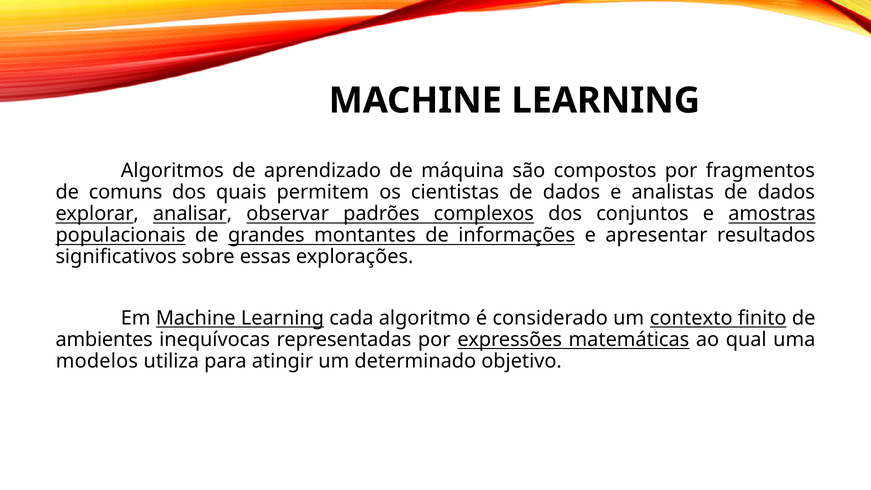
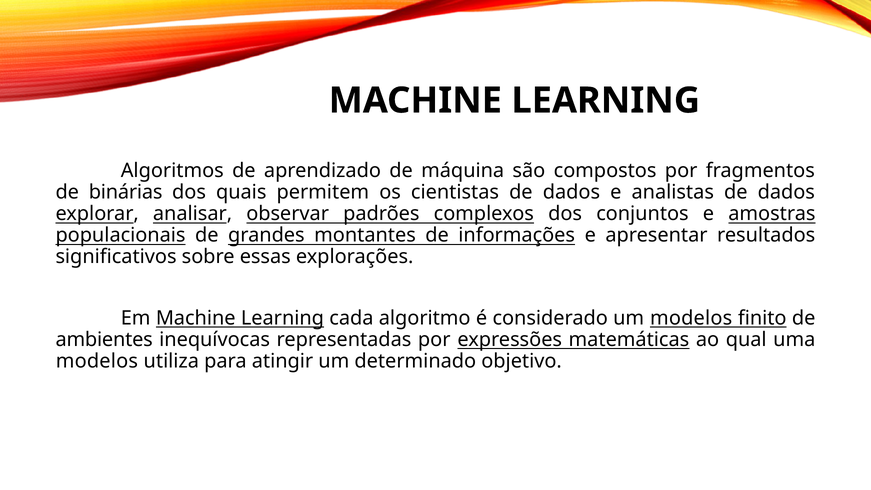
comuns: comuns -> binárias (126, 192)
um contexto: contexto -> modelos (691, 318)
